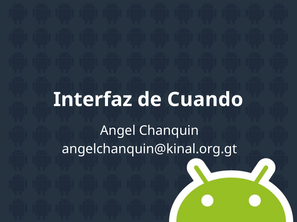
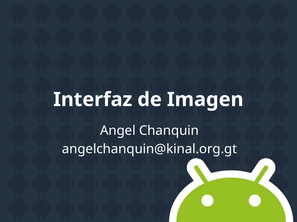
Cuando: Cuando -> Imagen (205, 100)
